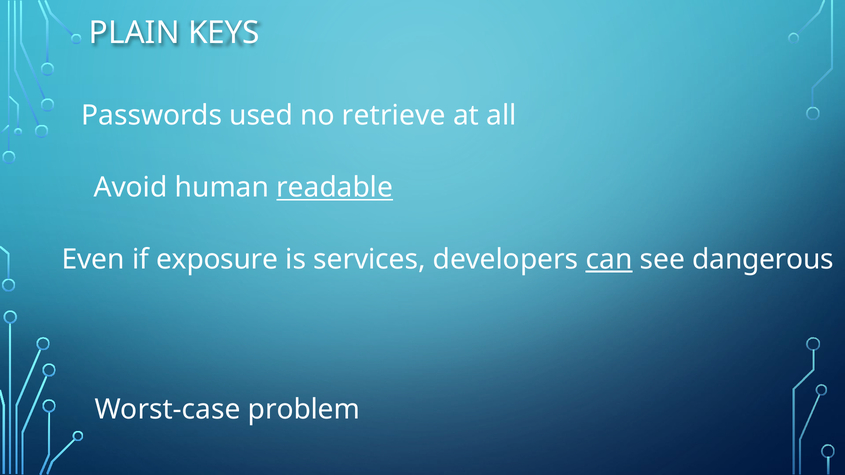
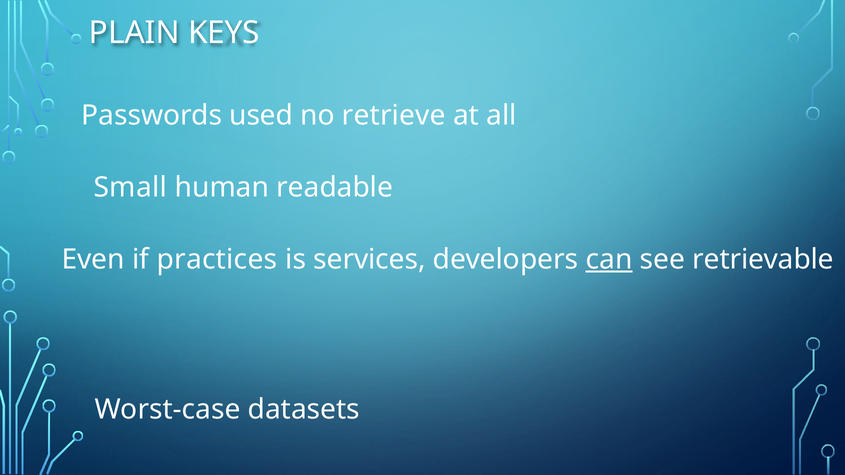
Avoid: Avoid -> Small (130, 188)
readable underline: present -> none (335, 188)
exposure: exposure -> practices (217, 260)
dangerous: dangerous -> retrievable (763, 260)
problem: problem -> datasets (304, 410)
